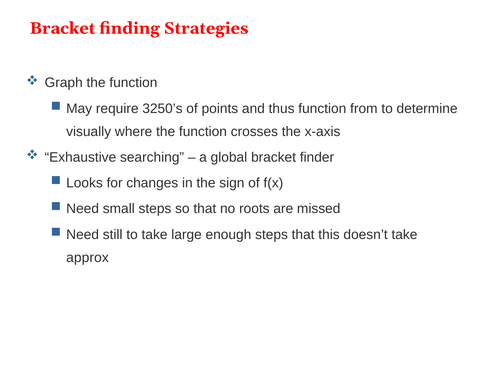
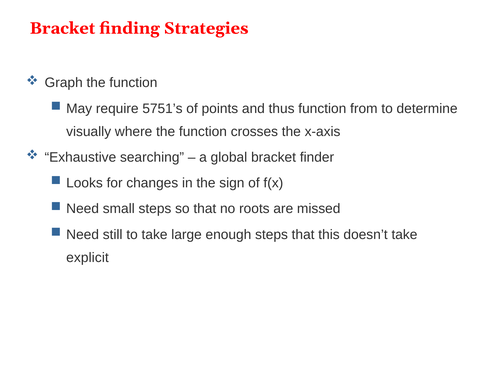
3250’s: 3250’s -> 5751’s (162, 108)
approx: approx -> explicit (87, 257)
